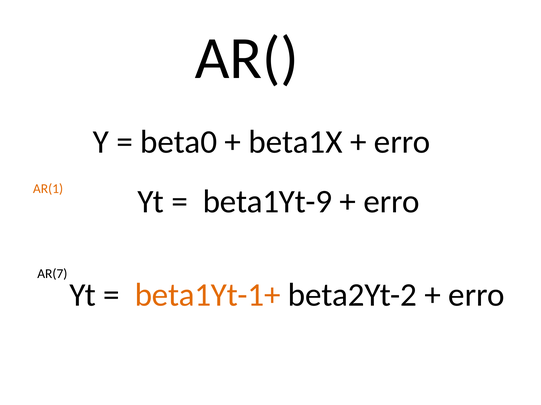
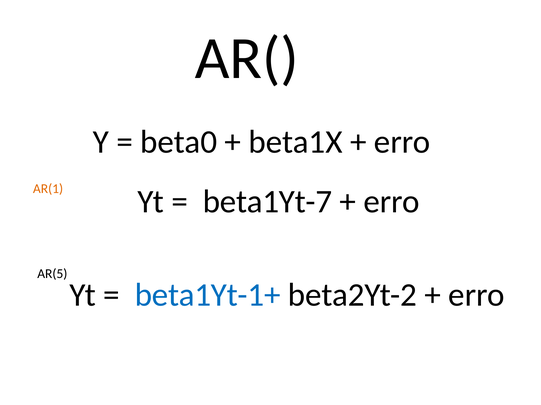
beta1Yt-9: beta1Yt-9 -> beta1Yt-7 (267, 202)
AR(7: AR(7 -> AR(5 (52, 274)
beta1Yt-1+ colour: orange -> blue (208, 296)
